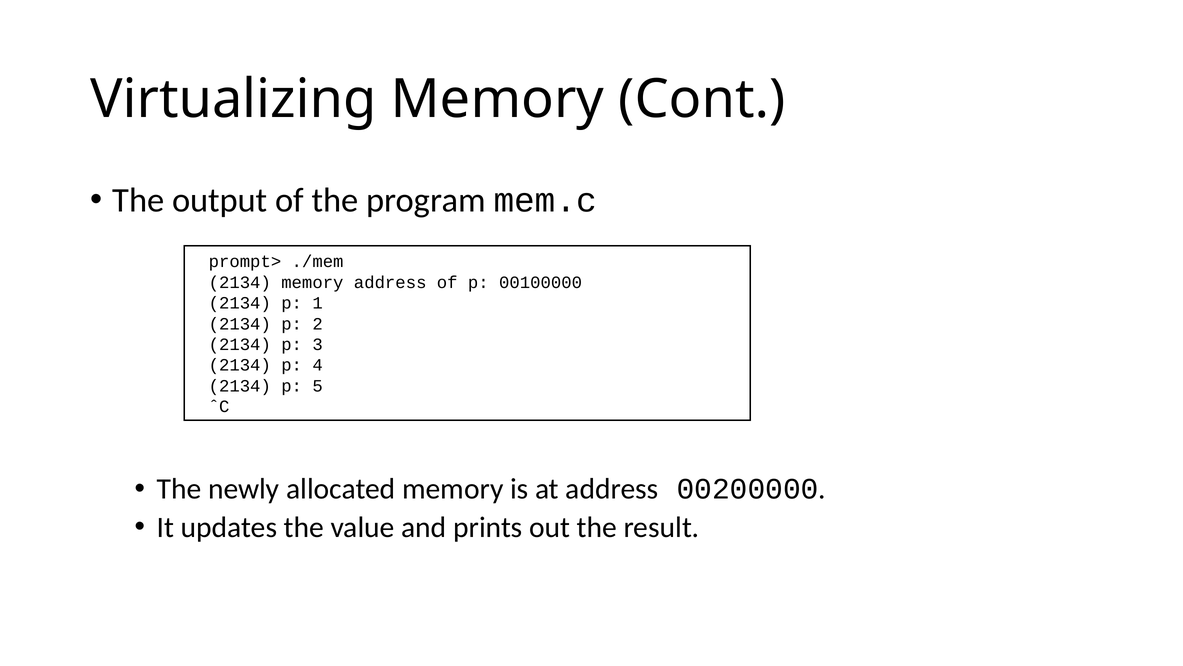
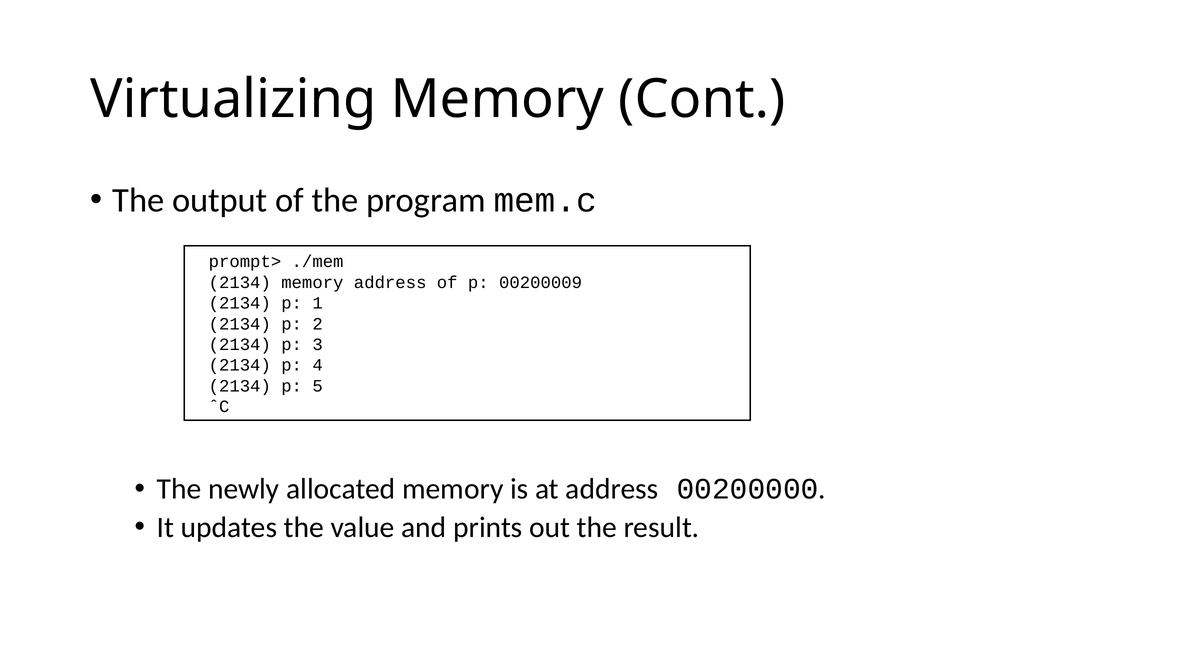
00100000: 00100000 -> 00200009 (540, 282)
